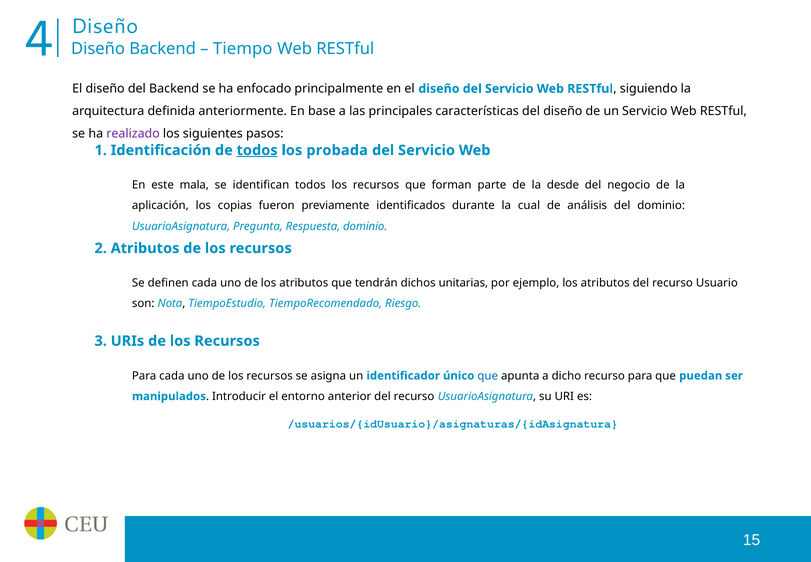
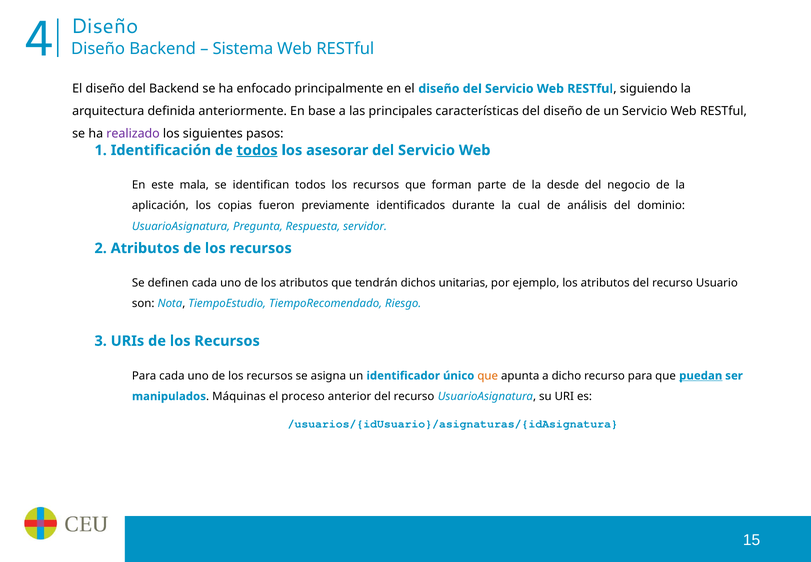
Tiempo: Tiempo -> Sistema (243, 49)
probada: probada -> asesorar (337, 150)
Respuesta dominio: dominio -> servidor (365, 226)
que colour: blue -> orange (488, 375)
puedan underline: none -> present (701, 375)
Introducir: Introducir -> Máquinas (239, 396)
entorno: entorno -> proceso (303, 396)
